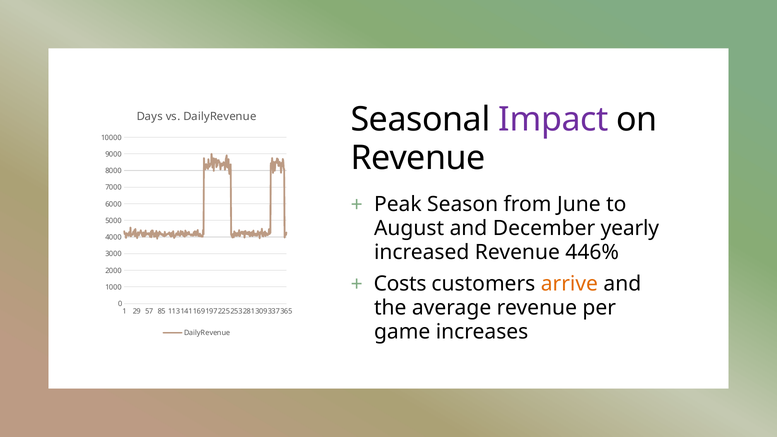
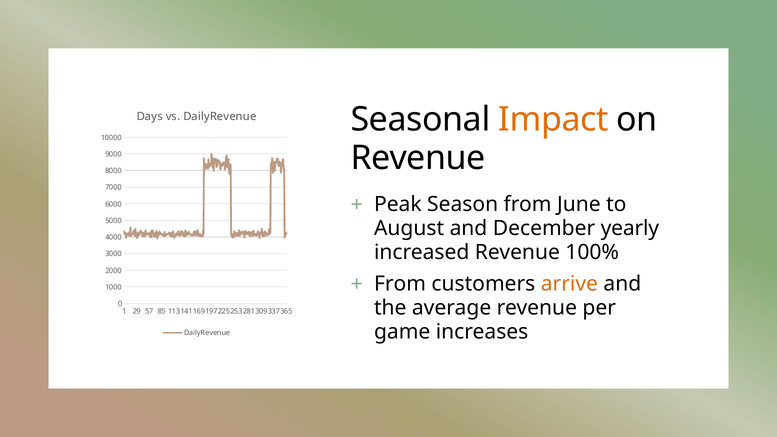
Impact colour: purple -> orange (554, 119)
446%: 446% -> 100% (592, 253)
Costs: Costs -> From (400, 284)
